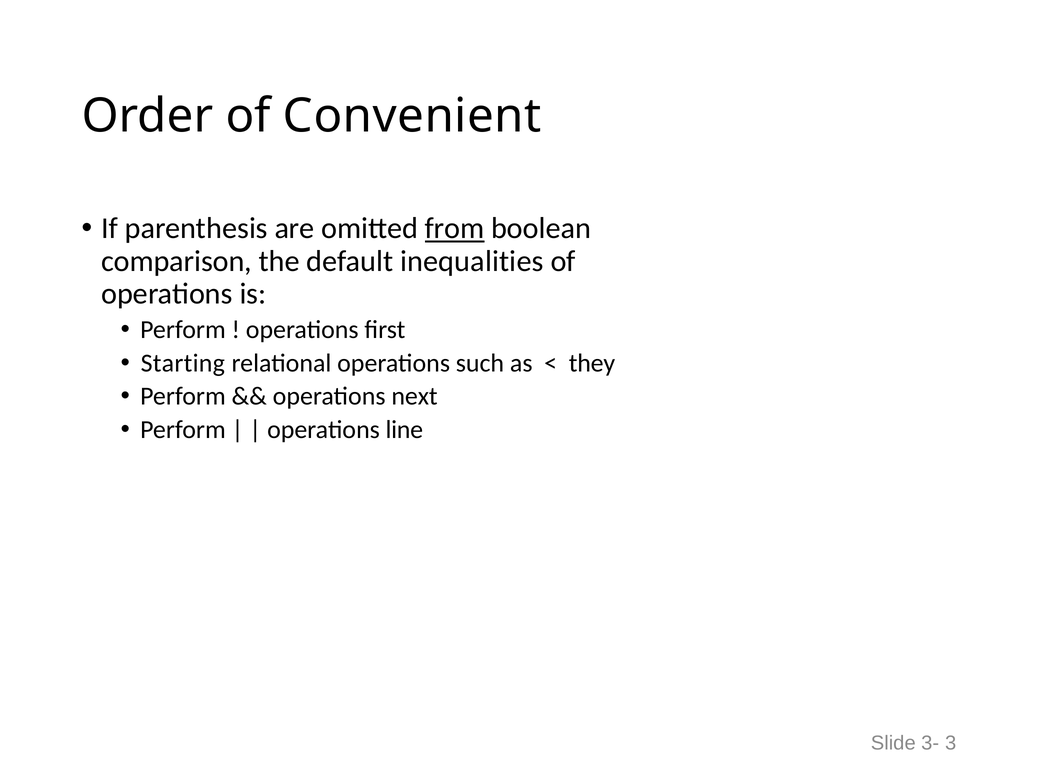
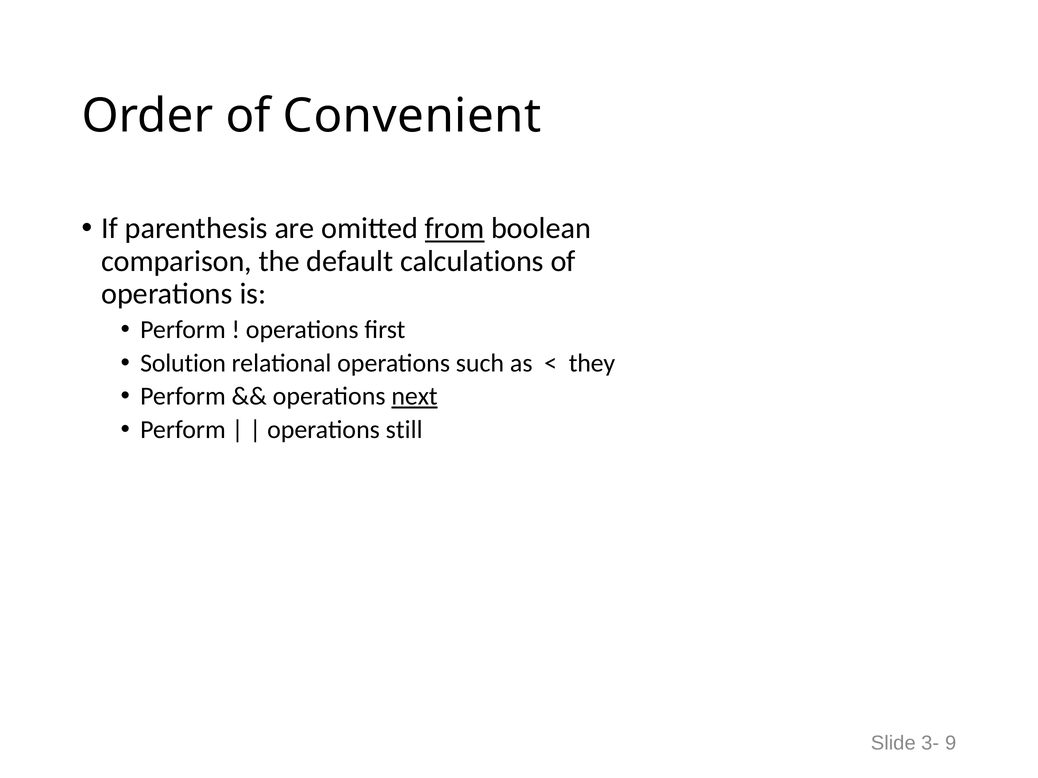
inequalities: inequalities -> calculations (472, 261)
Starting: Starting -> Solution (183, 363)
next underline: none -> present (415, 397)
line: line -> still (404, 430)
3: 3 -> 9 (951, 744)
